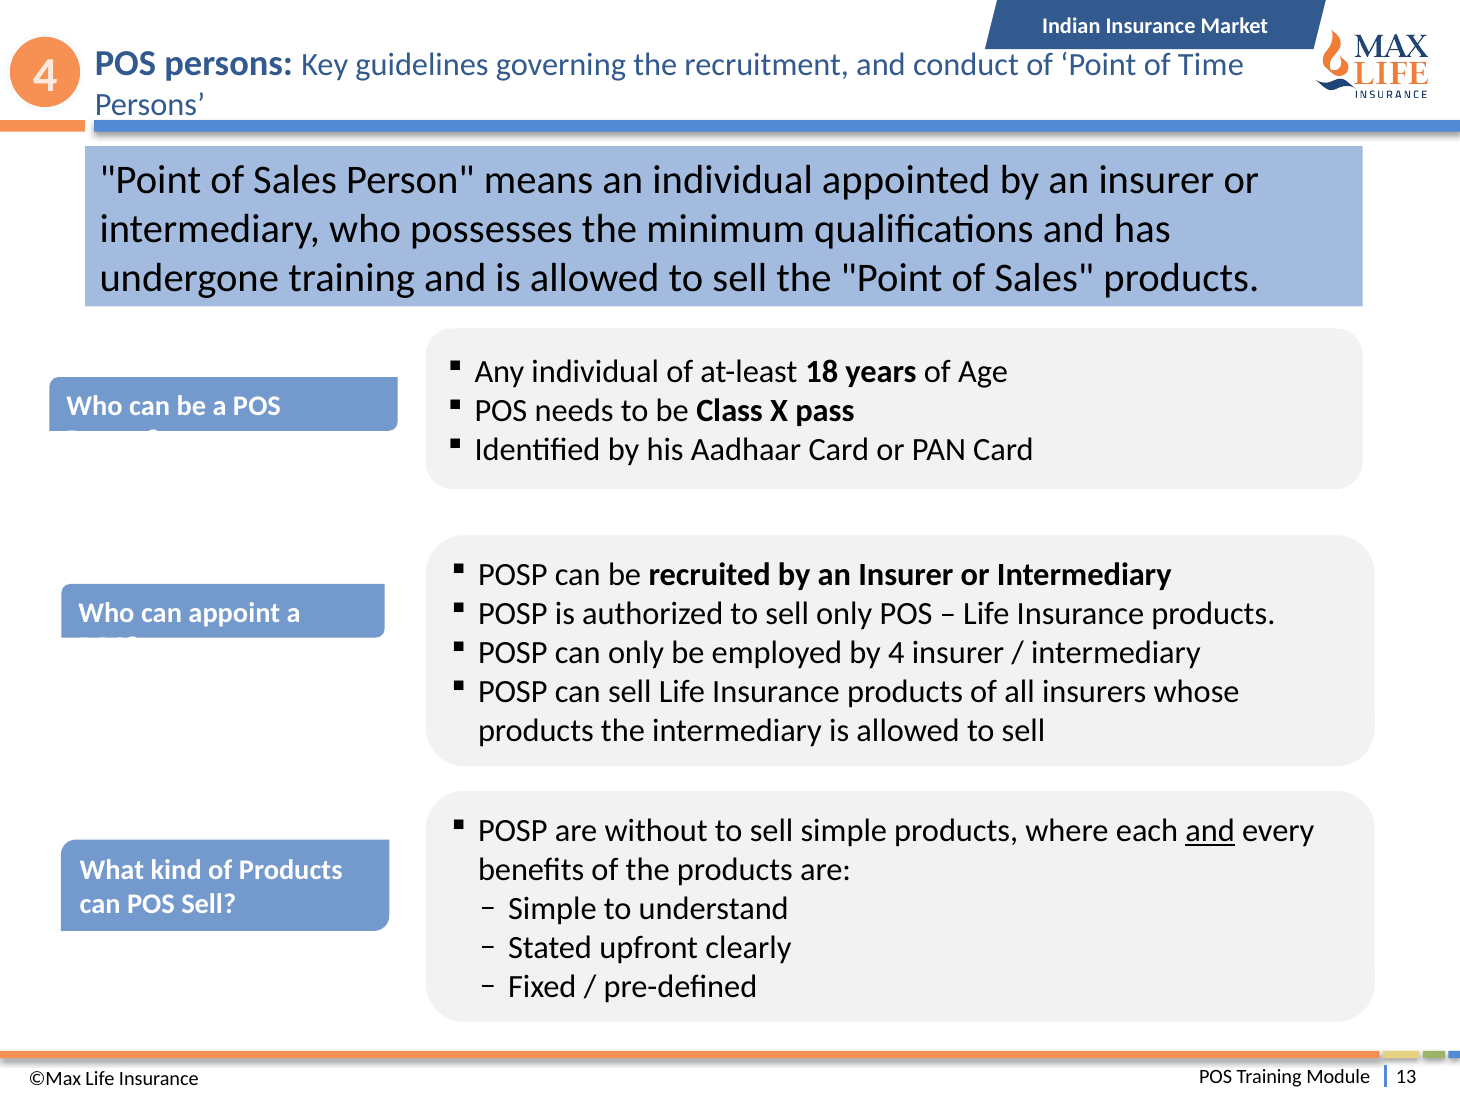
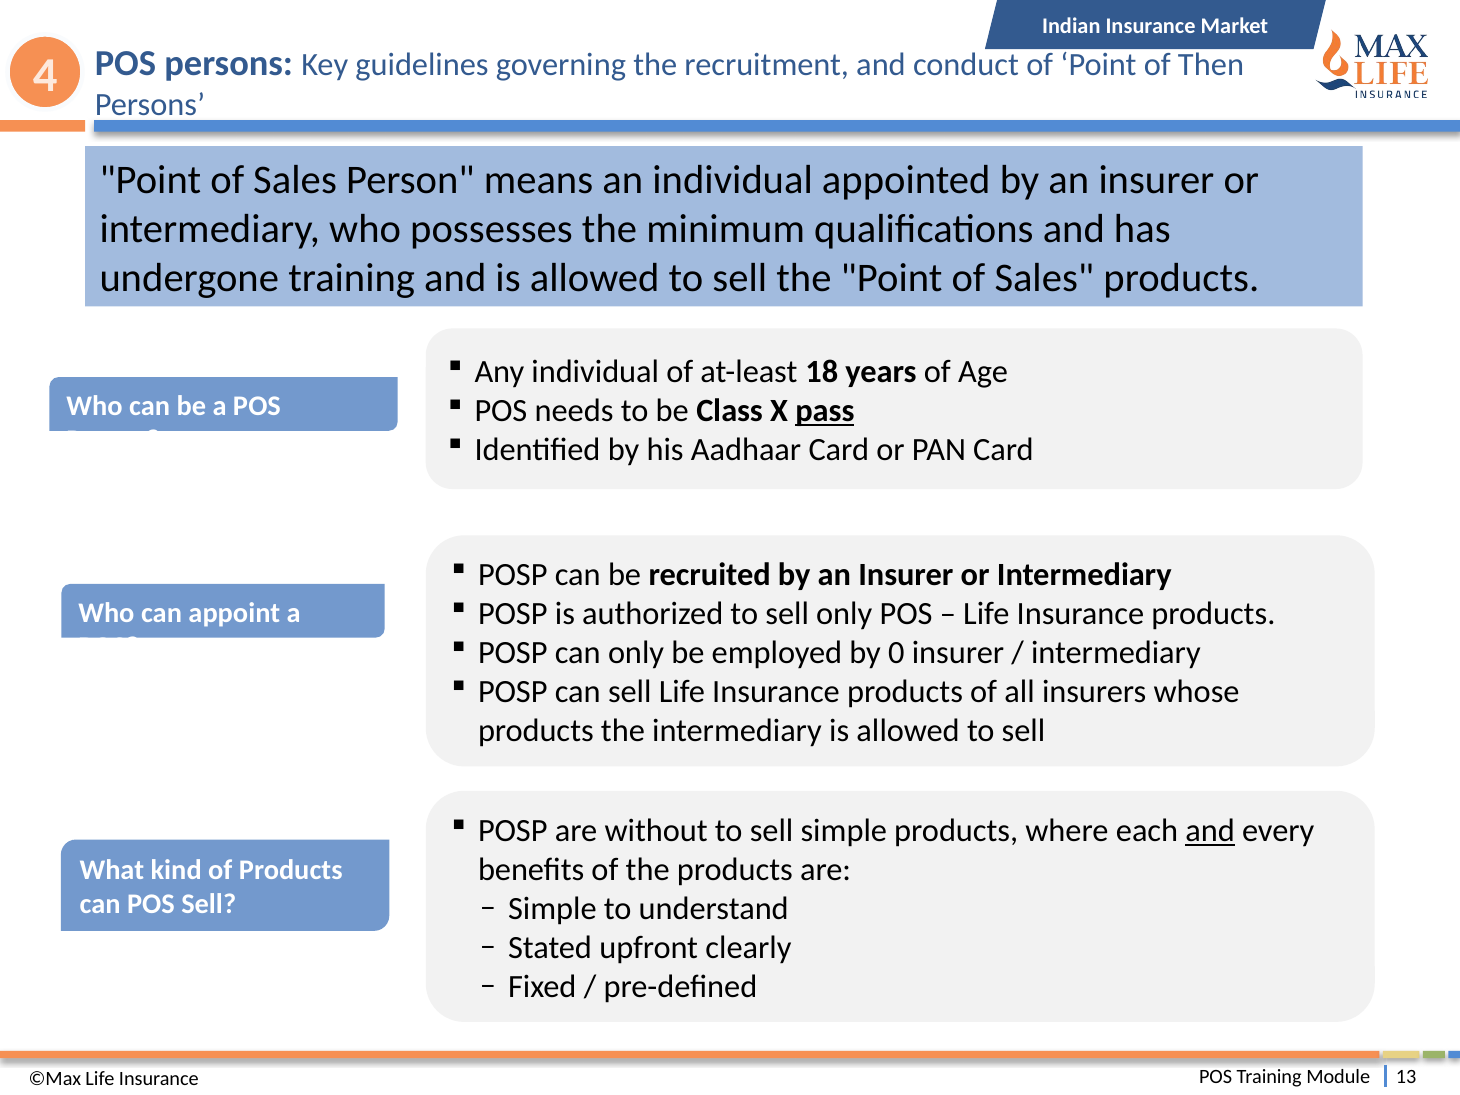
Time: Time -> Then (1211, 65)
pass underline: none -> present (825, 411)
by 4: 4 -> 0 (896, 653)
